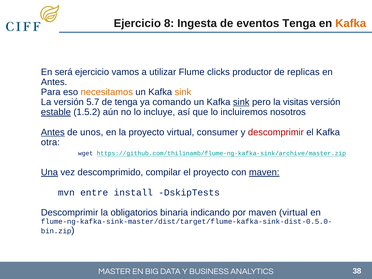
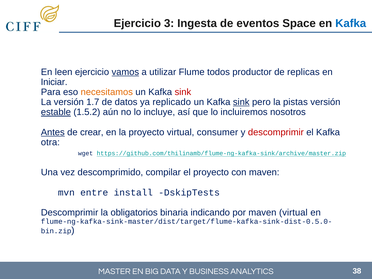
8: 8 -> 3 (169, 23)
eventos Tenga: Tenga -> Space (299, 23)
Kafka colour: orange -> blue (351, 23)
será: será -> leen (64, 72)
vamos underline: none -> present (125, 72)
clicks: clicks -> todos (218, 72)
Antes: Antes -> Iniciar (54, 82)
sink colour: orange -> red (183, 92)
5.7: 5.7 -> 1.7 (93, 102)
de tenga: tenga -> datos (126, 102)
comando: comando -> replicado (172, 102)
visitas: visitas -> pistas (295, 102)
unos: unos -> crear (92, 132)
Una underline: present -> none (49, 172)
maven underline: present -> none (264, 172)
